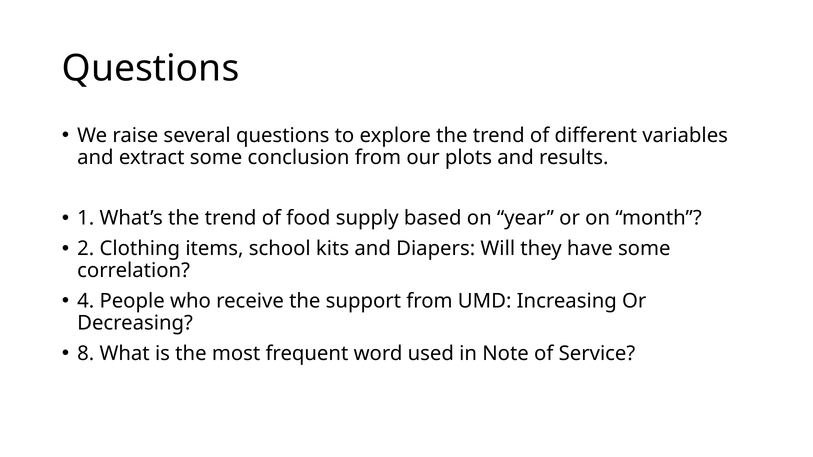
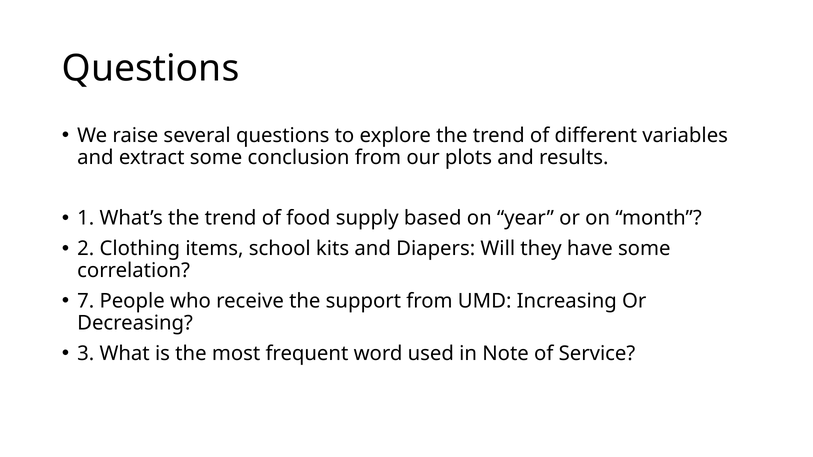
4: 4 -> 7 (86, 301)
8: 8 -> 3 (86, 354)
